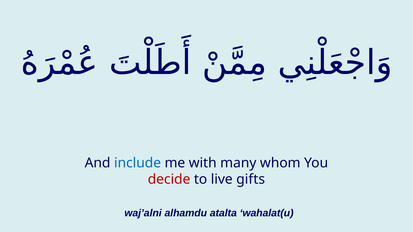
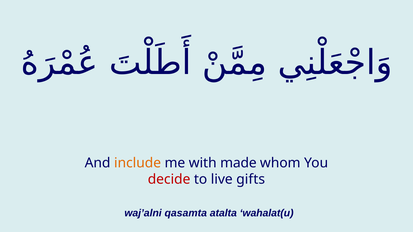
include colour: blue -> orange (138, 163)
many: many -> made (238, 163)
alhamdu: alhamdu -> qasamta (186, 213)
